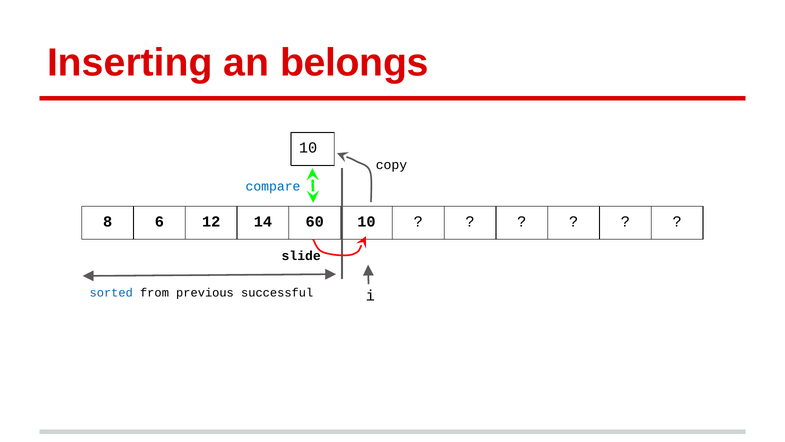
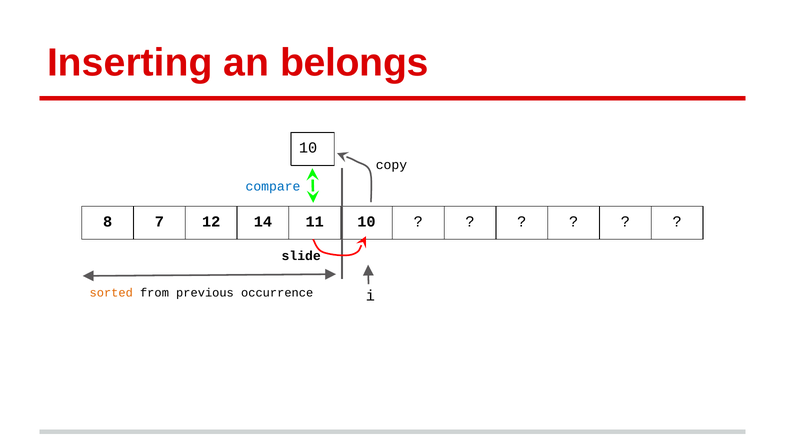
6: 6 -> 7 (159, 222)
60: 60 -> 11 (315, 222)
sorted colour: blue -> orange (111, 292)
successful: successful -> occurrence (277, 292)
